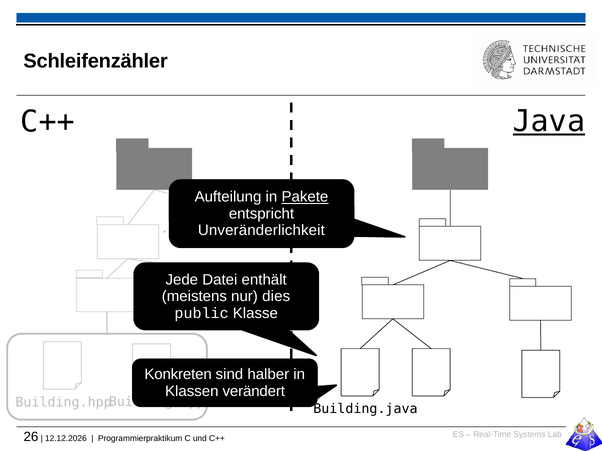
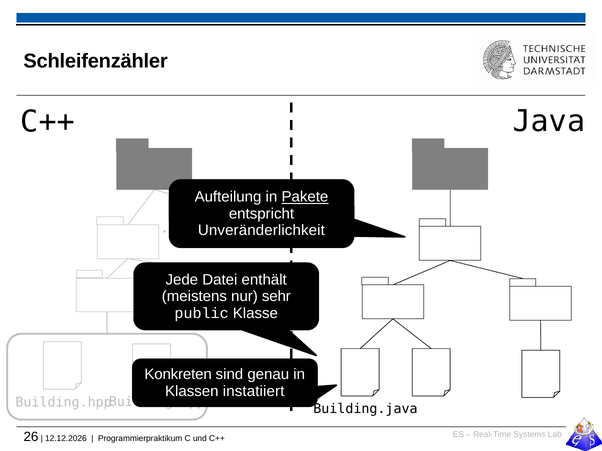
Java underline: present -> none (549, 122)
dies: dies -> sehr (276, 297)
halber: halber -> genau (268, 375)
verändert: verändert -> instatiiert (254, 392)
